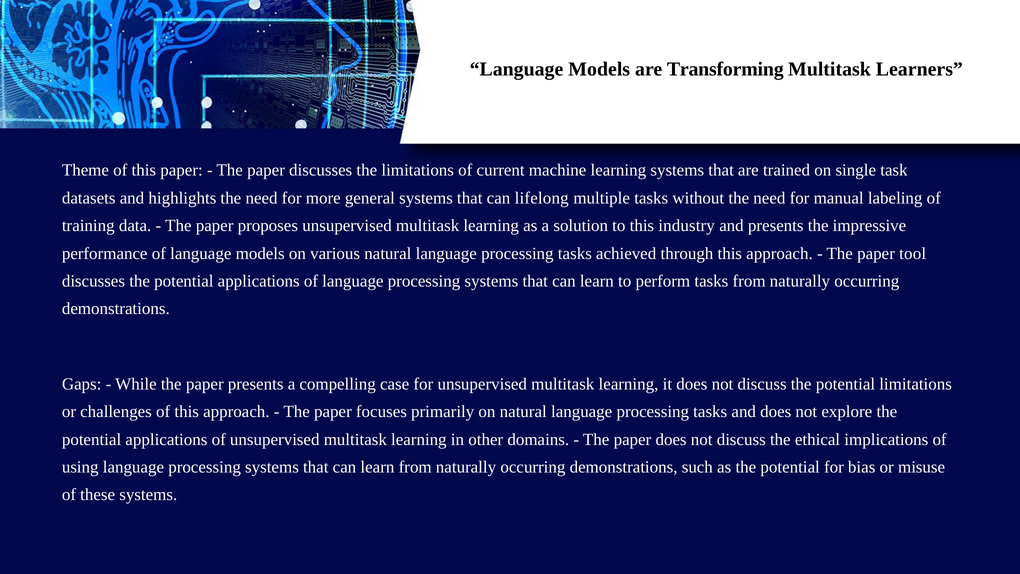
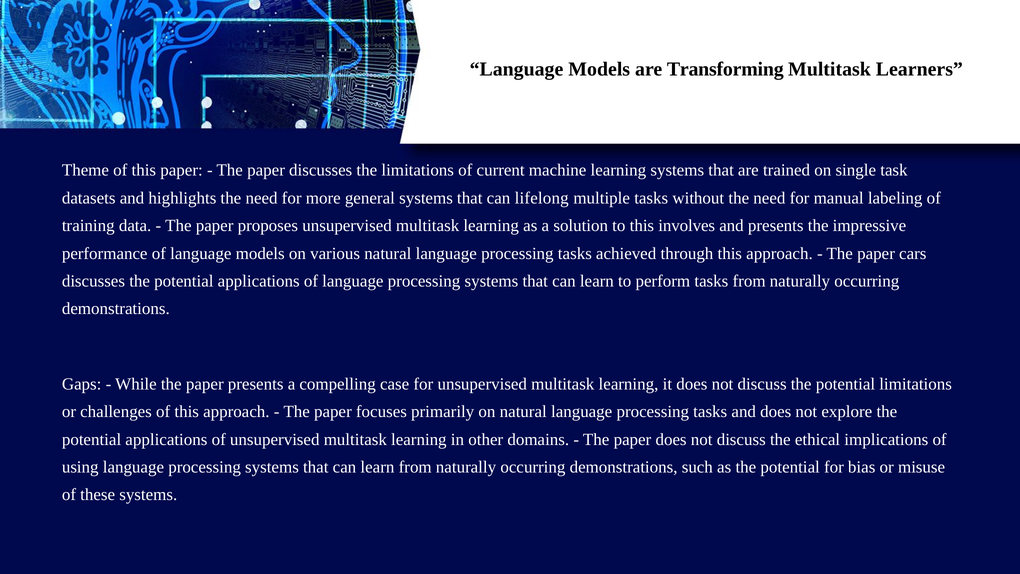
industry: industry -> involves (687, 226)
tool: tool -> cars (913, 253)
